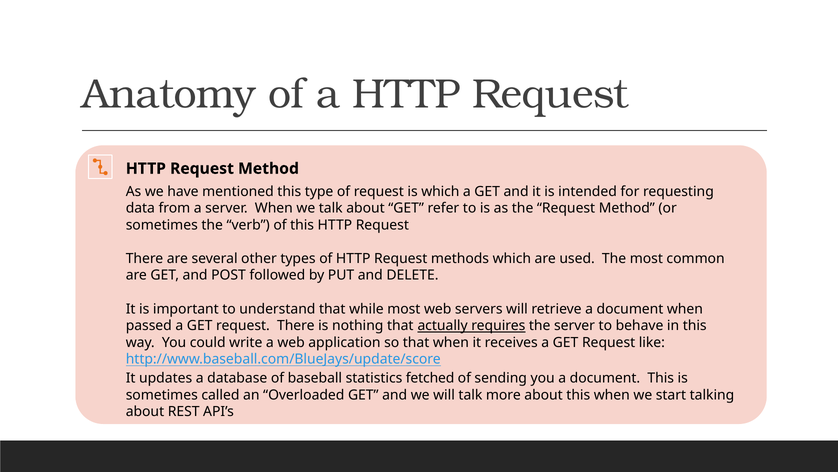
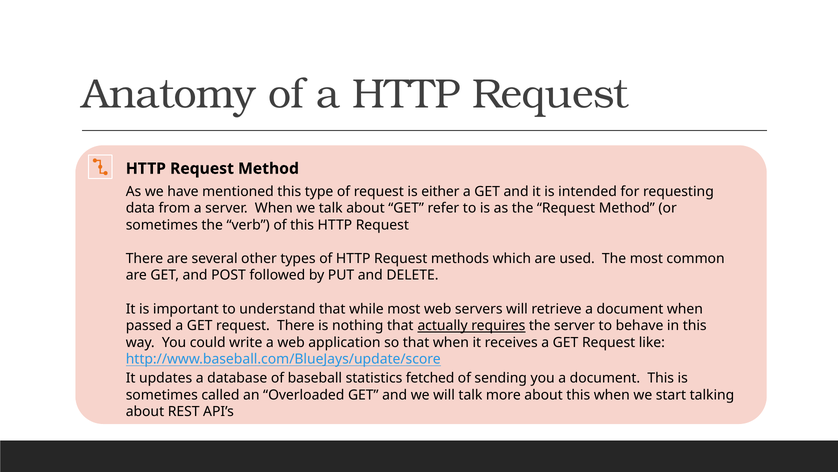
is which: which -> either (440, 191)
